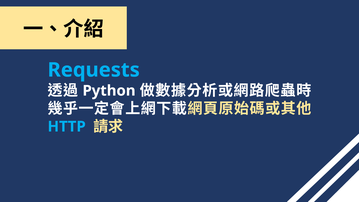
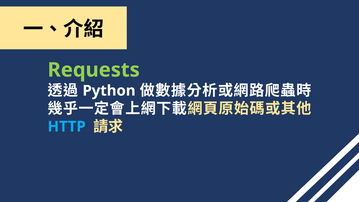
Requests colour: light blue -> light green (94, 70)
